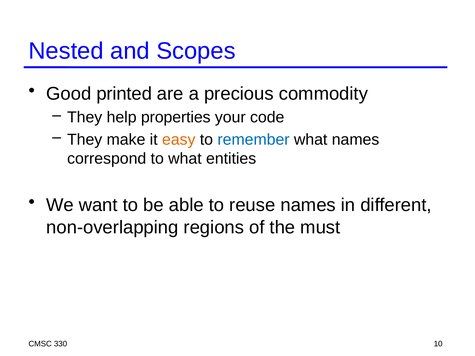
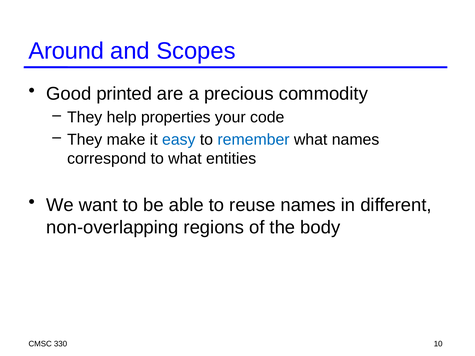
Nested: Nested -> Around (66, 51)
easy colour: orange -> blue (179, 140)
must: must -> body (320, 227)
